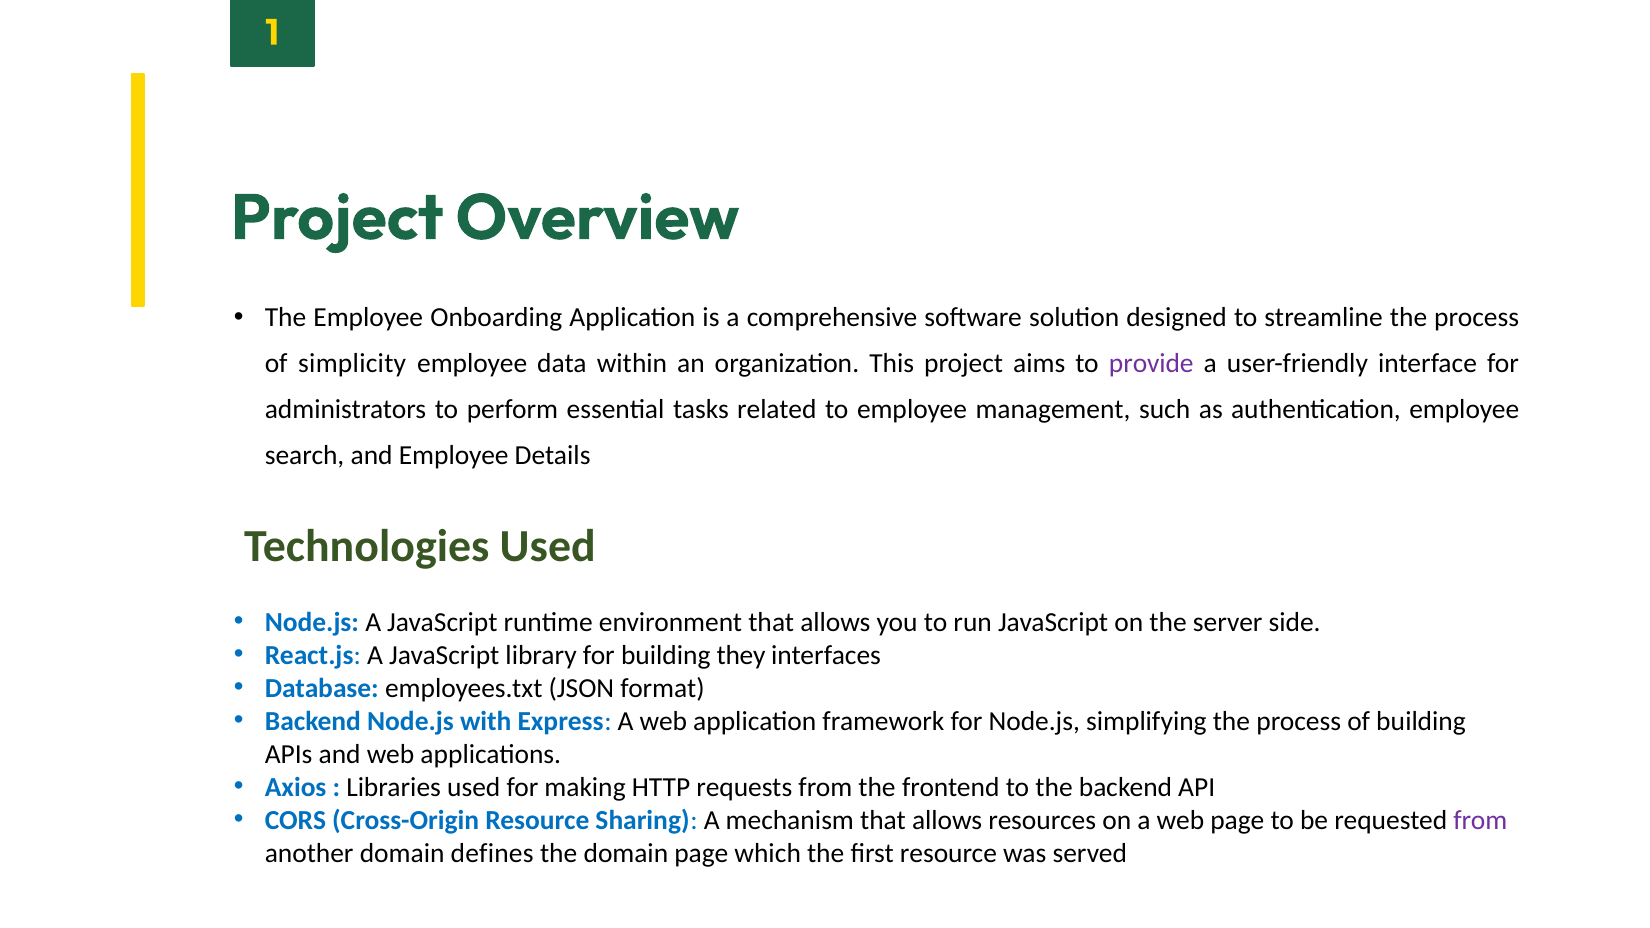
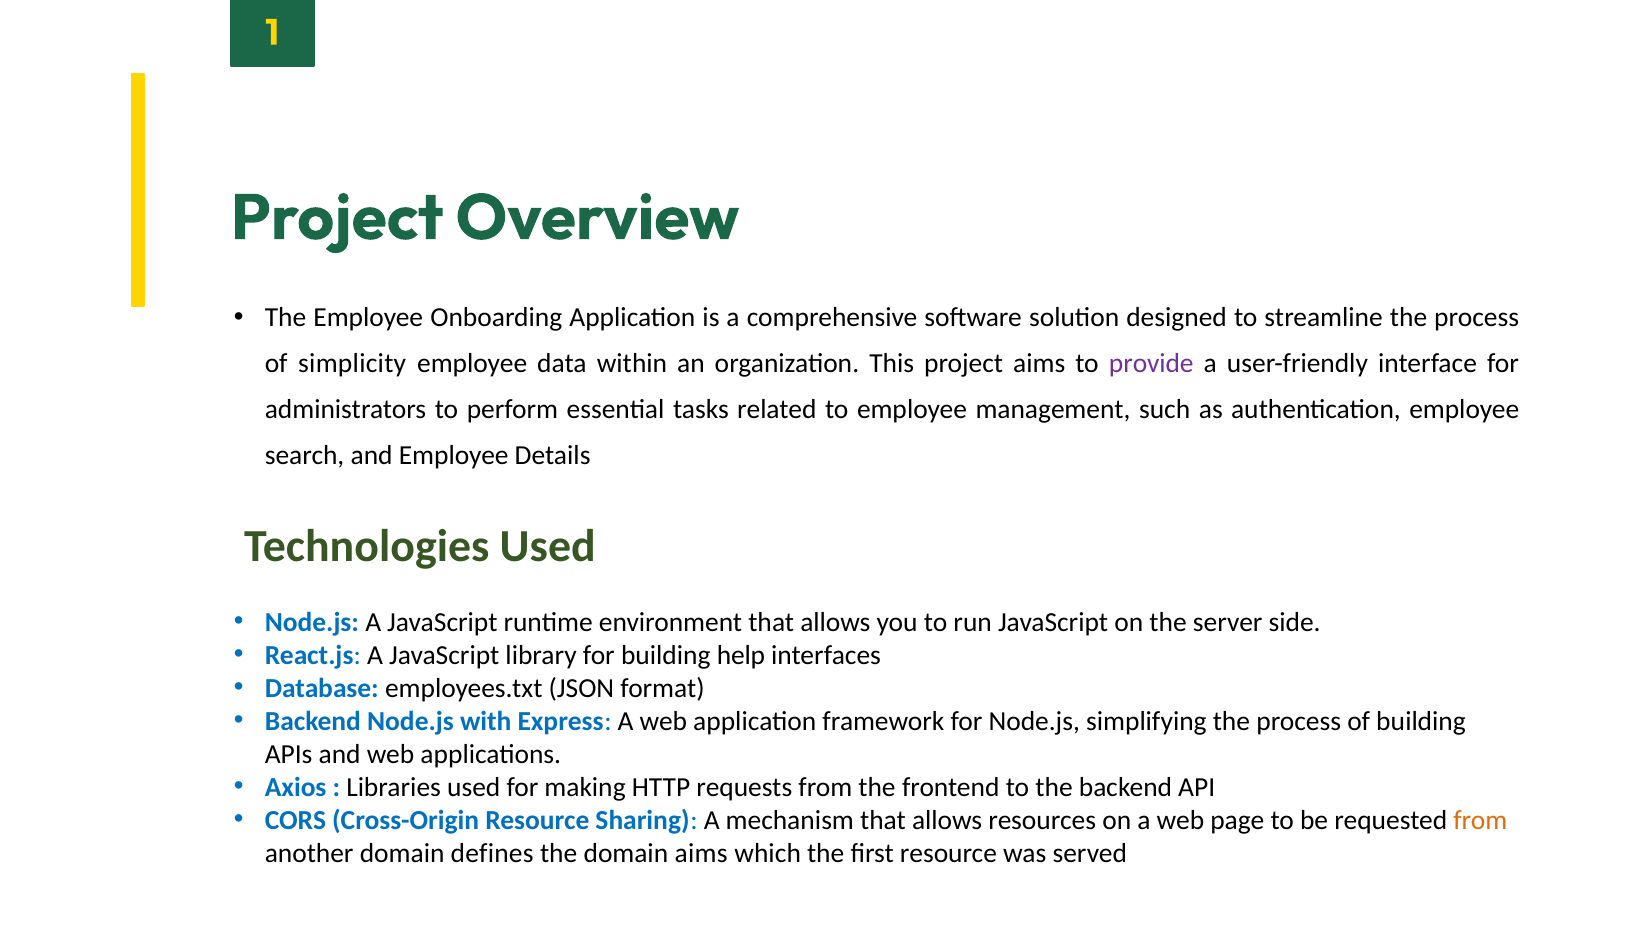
they: they -> help (741, 655)
from colour: purple -> orange (1480, 820)
domain page: page -> aims (701, 853)
